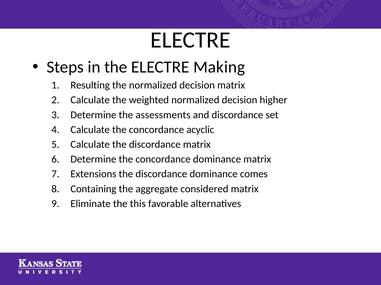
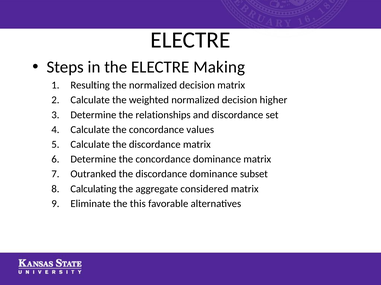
assessments: assessments -> relationships (163, 115)
acyclic: acyclic -> values (200, 130)
Extensions: Extensions -> Outranked (93, 174)
comes: comes -> subset (254, 174)
Containing: Containing -> Calculating (93, 189)
